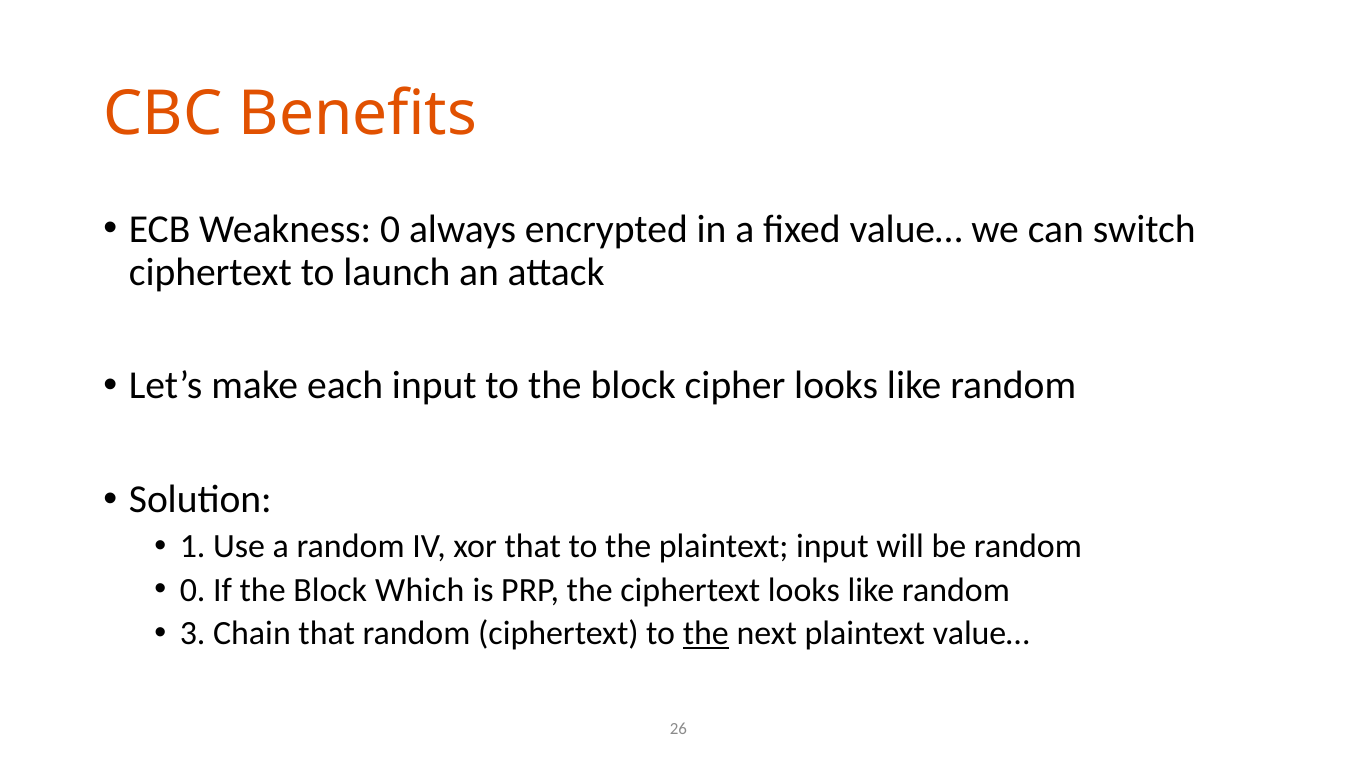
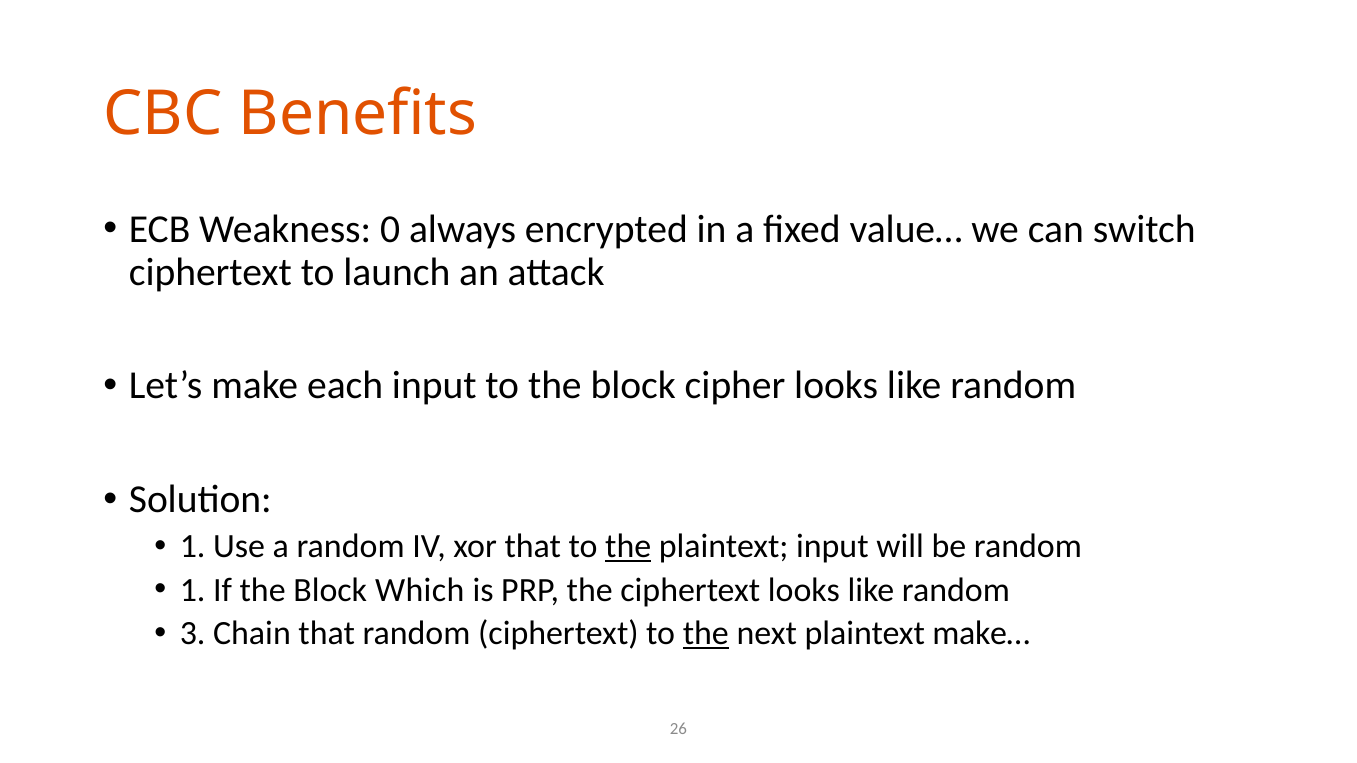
the underline: none -> present (628, 547)
0: 0 -> 1 (193, 590)
plaintext value…: value… -> make… (981, 634)
